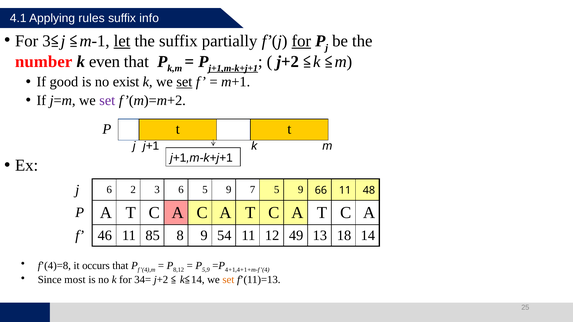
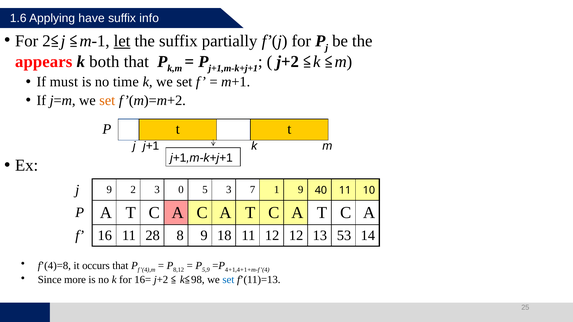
4.1: 4.1 -> 1.6 (18, 18)
rules: rules -> have (92, 18)
For 3: 3 -> 2 (47, 41)
for underline: present -> none (301, 41)
number: number -> appears (44, 62)
even: even -> both (104, 62)
j+1,m-k+j+1 underline: present -> none (233, 68)
good: good -> must (64, 82)
exist: exist -> time (126, 82)
set underline: present -> none (184, 82)
set colour: purple -> orange (107, 100)
j 6: 6 -> 9 (109, 190)
3 6: 6 -> 0 (181, 190)
9: 9 -> 3 (229, 190)
7 5: 5 -> 1 (277, 190)
66: 66 -> 40 (321, 190)
48: 48 -> 10 (369, 190)
46: 46 -> 16 (105, 236)
85: 85 -> 28 (153, 236)
54: 54 -> 18 (224, 236)
12 49: 49 -> 12 (296, 236)
18: 18 -> 53 (344, 236)
most: most -> more (75, 280)
34=: 34= -> 16= (143, 280)
≦k 14: 14 -> 98 (198, 280)
set colour: orange -> blue (228, 280)
